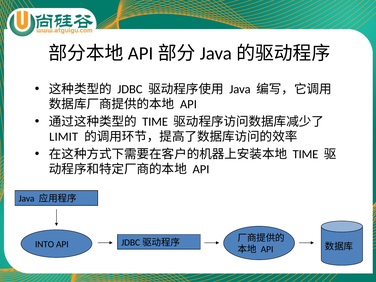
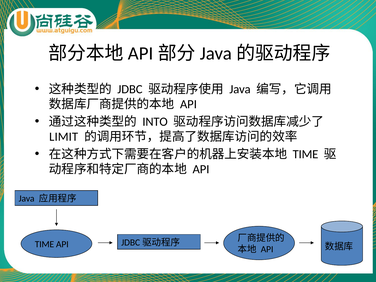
TIME: TIME -> INTO (155, 122)
INTO: INTO -> TIME (45, 244)
